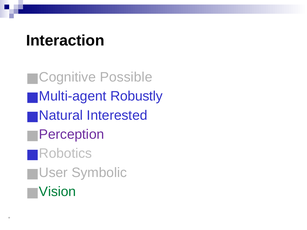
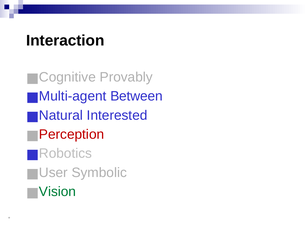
Possible: Possible -> Provably (126, 77)
Robustly: Robustly -> Between (136, 96)
Perception colour: purple -> red (72, 135)
